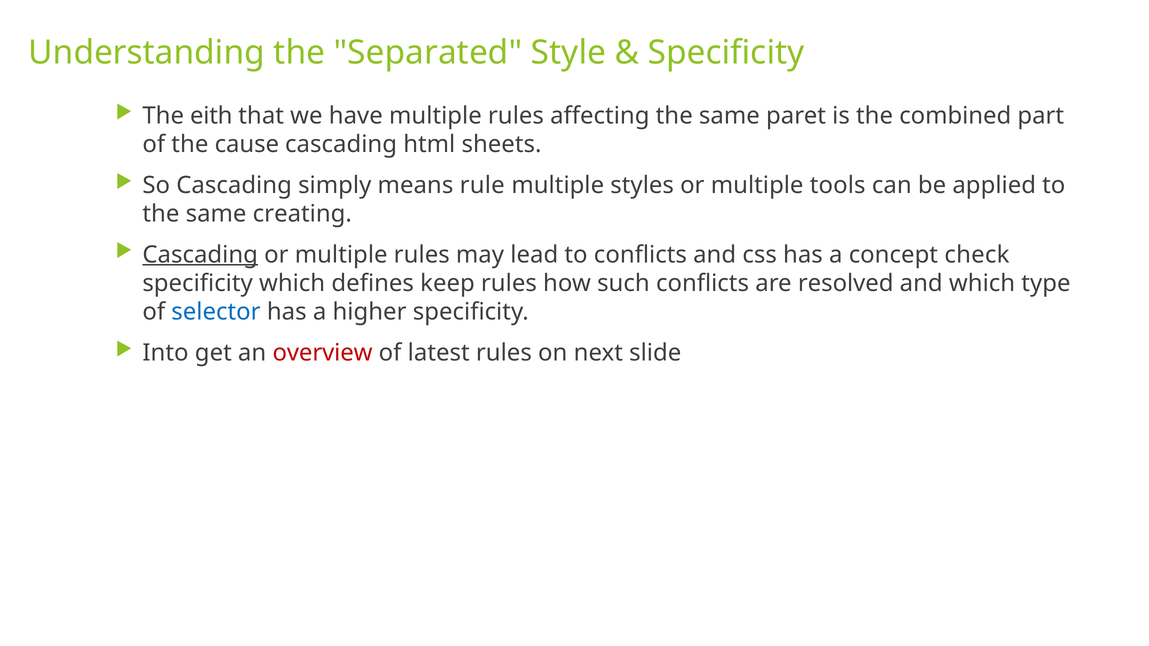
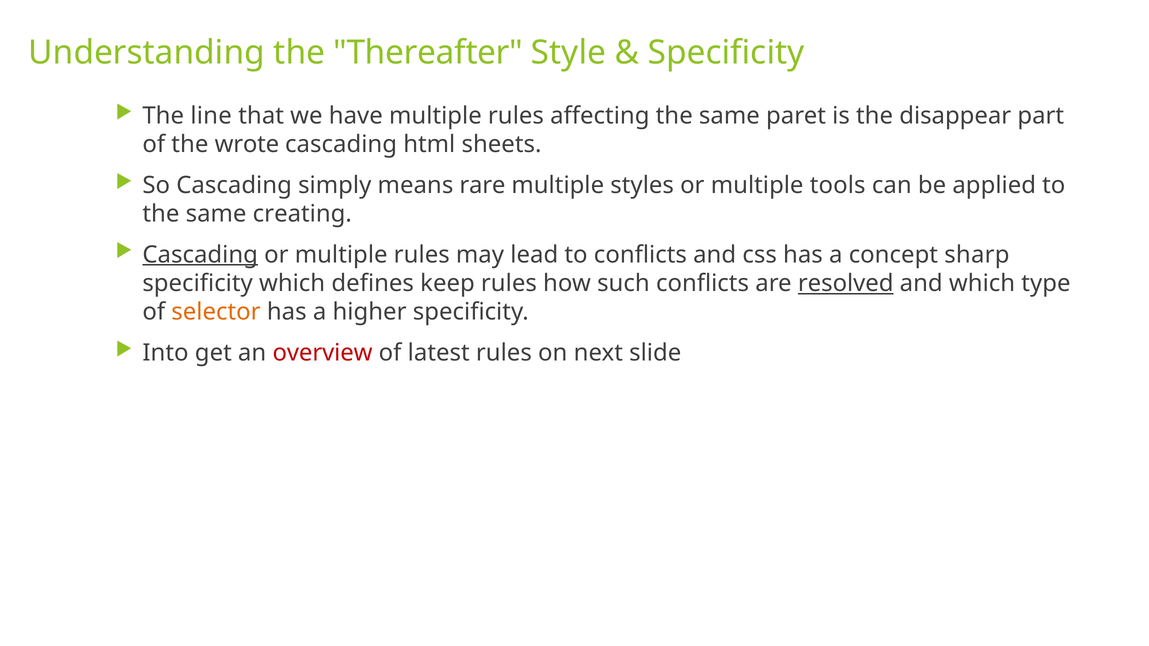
Separated: Separated -> Thereafter (428, 53)
eith: eith -> line (211, 116)
combined: combined -> disappear (955, 116)
cause: cause -> wrote (247, 145)
rule: rule -> rare (482, 185)
check: check -> sharp (977, 255)
resolved underline: none -> present (846, 283)
selector colour: blue -> orange (216, 312)
